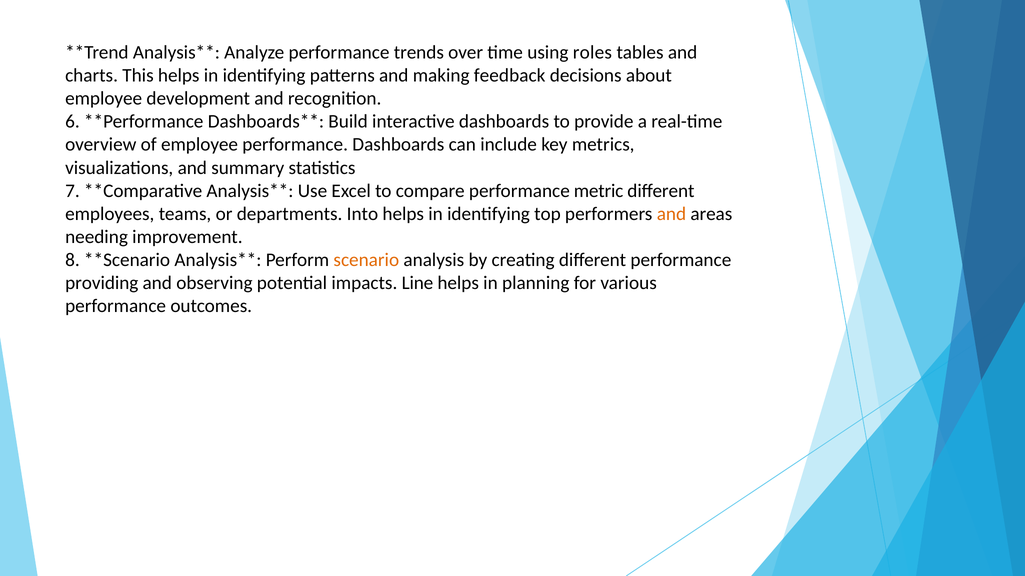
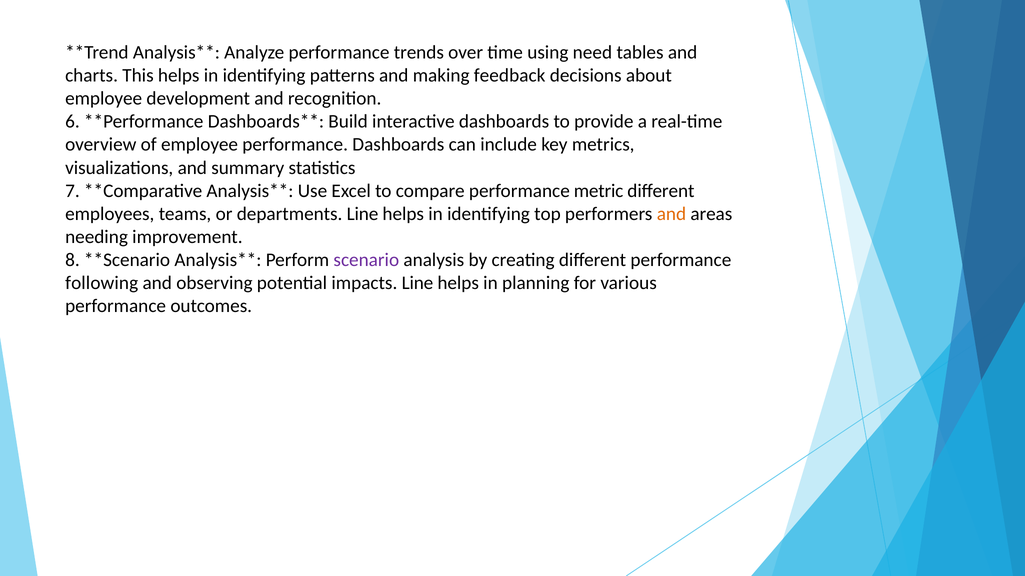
roles: roles -> need (592, 53)
departments Into: Into -> Line (363, 214)
scenario colour: orange -> purple (366, 260)
providing: providing -> following (102, 283)
